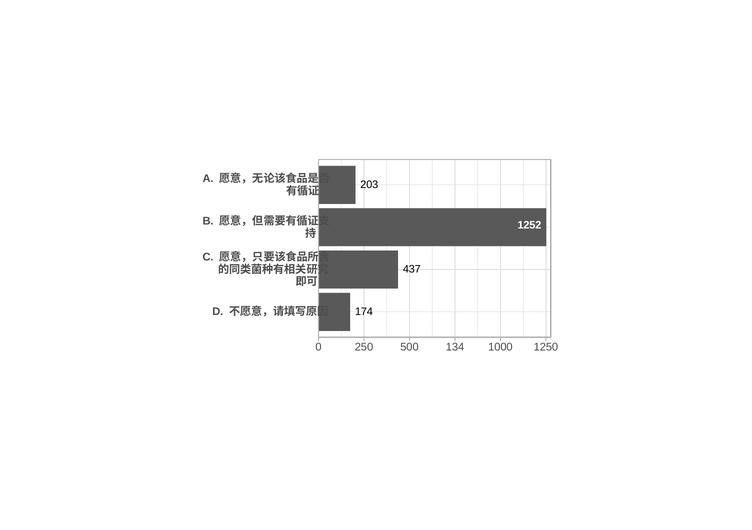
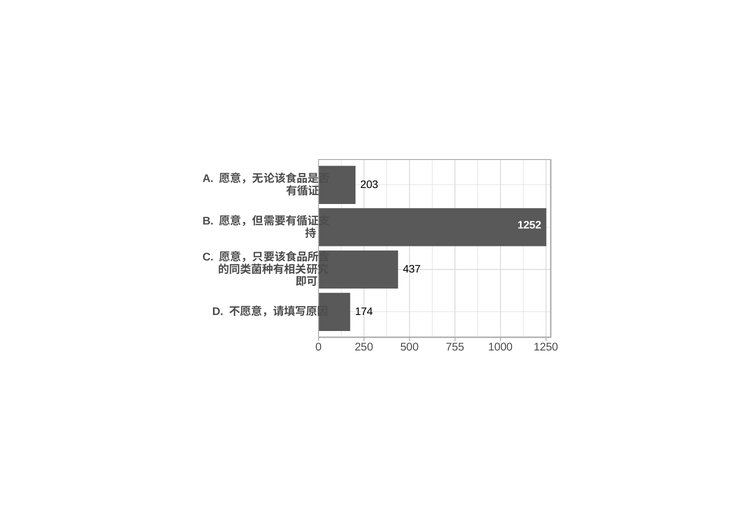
134: 134 -> 755 (455, 347)
